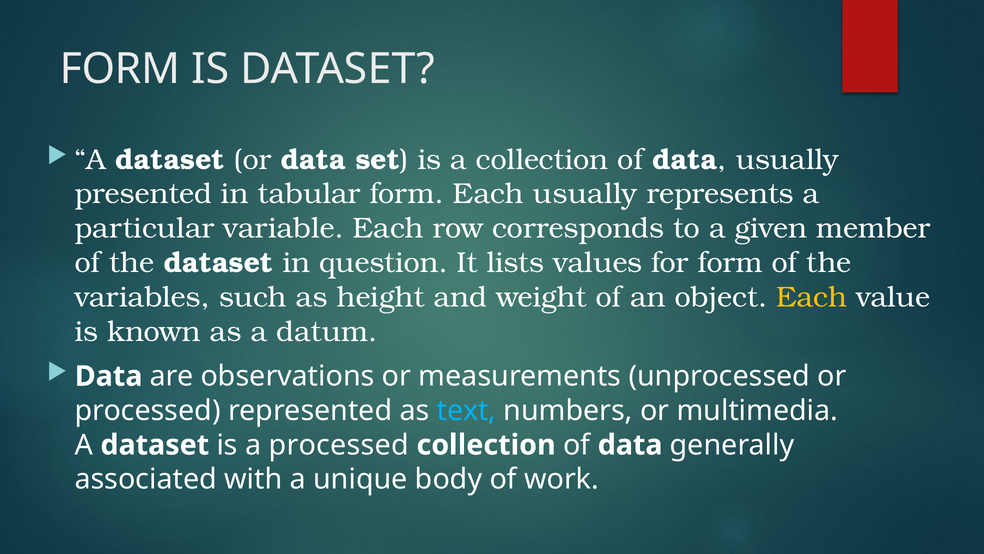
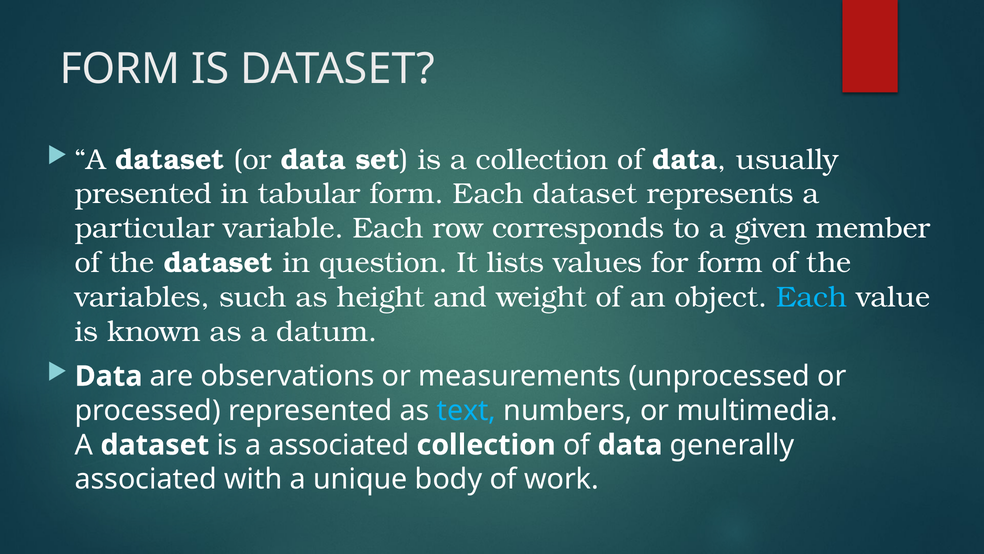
Each usually: usually -> dataset (585, 194)
Each colour: yellow -> light blue (812, 297)
a processed: processed -> associated (339, 445)
